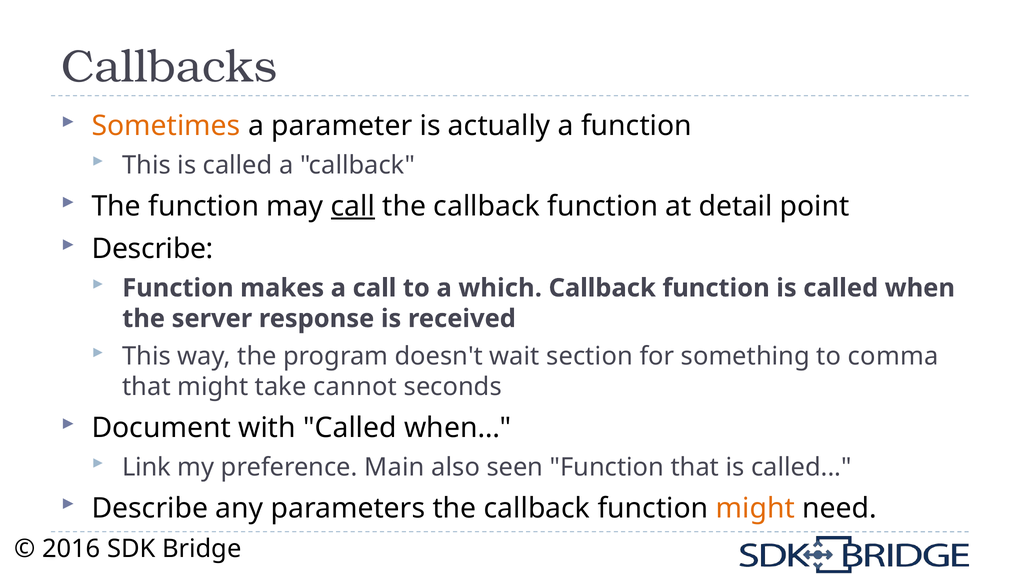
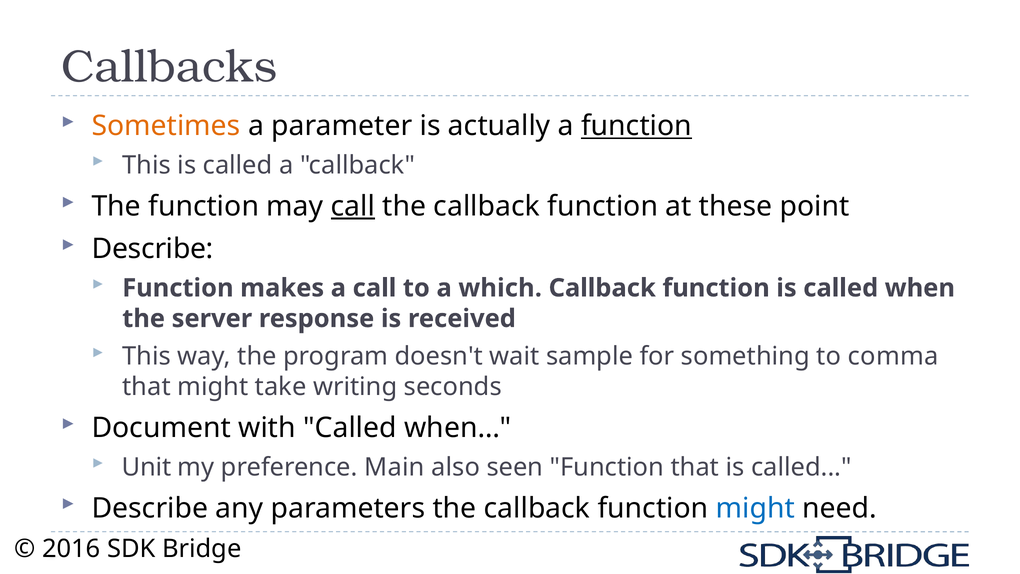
function underline: none -> present (636, 126)
detail: detail -> these (736, 206)
section: section -> sample (590, 356)
cannot: cannot -> writing (355, 387)
Link: Link -> Unit (147, 467)
might colour: orange -> blue (755, 508)
